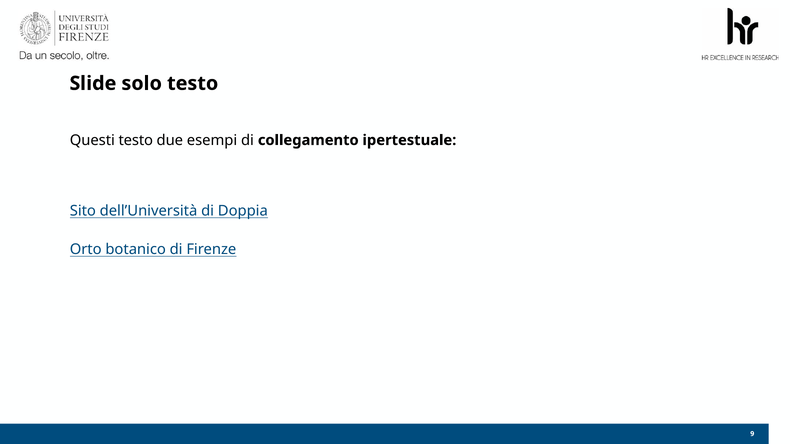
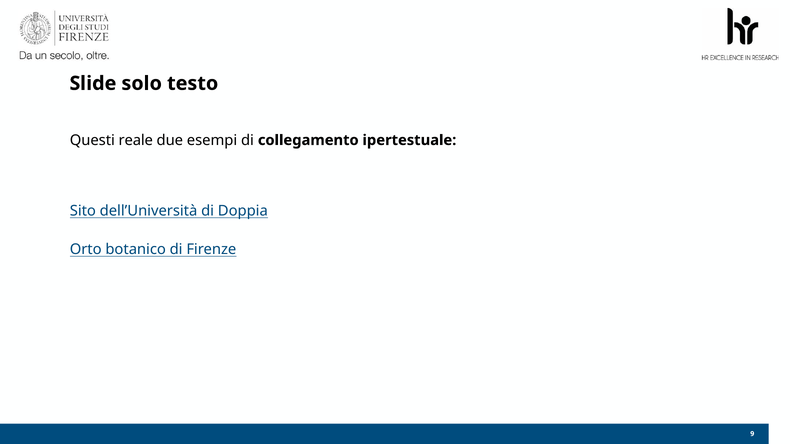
Questi testo: testo -> reale (136, 140)
